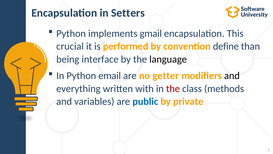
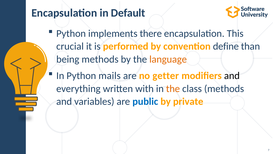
Setters: Setters -> Default (128, 13)
gmail: gmail -> there (151, 33)
being interface: interface -> methods (100, 59)
language colour: black -> orange (168, 59)
email: email -> mails (110, 75)
the colour: red -> orange (173, 88)
